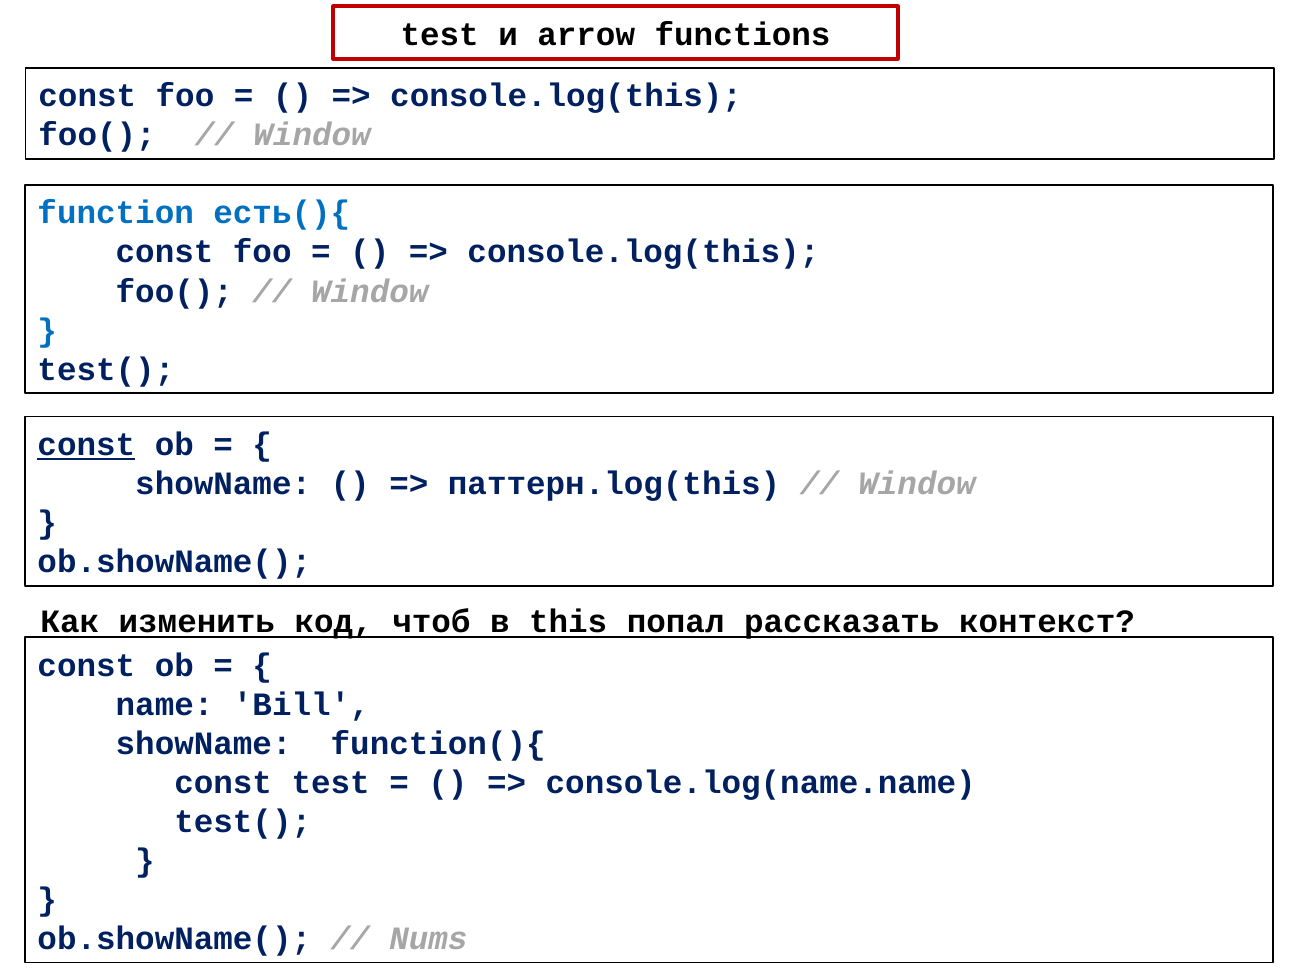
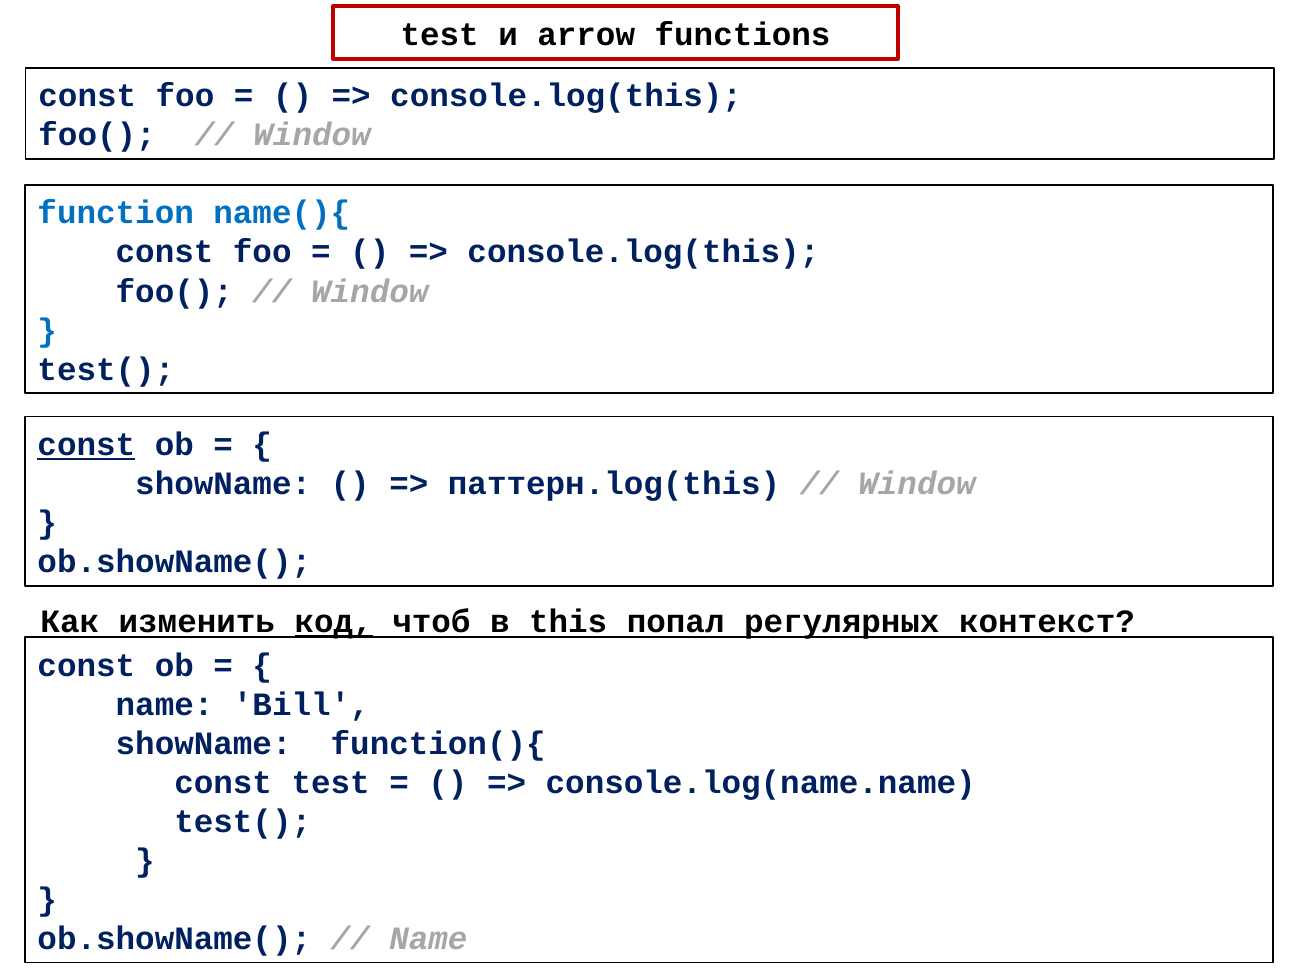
есть(){: есть(){ -> name(){ (282, 213)
код underline: none -> present (334, 622)
рассказать: рассказать -> регулярных (842, 622)
Nums: Nums -> Name (428, 939)
